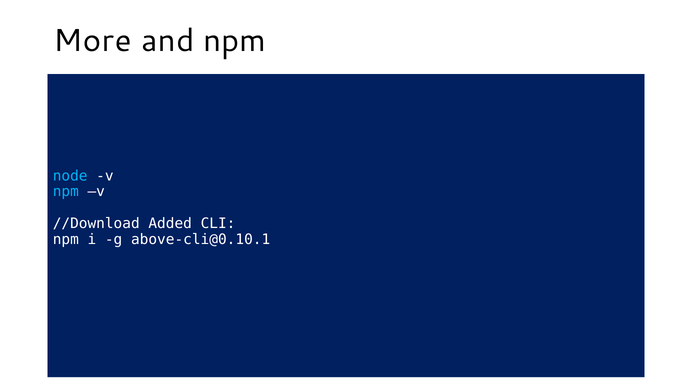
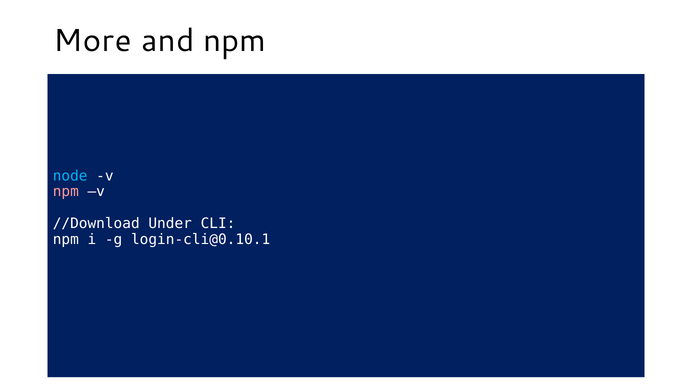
npm colour: light blue -> pink (66, 192)
Added: Added -> Under (170, 224)
above-cli@0.10.1: above-cli@0.10.1 -> login-cli@0.10.1 (201, 239)
